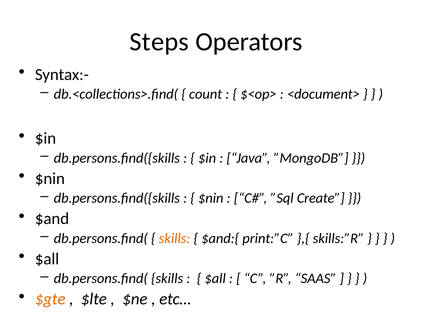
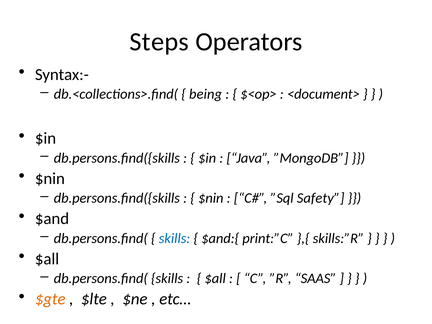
count: count -> being (206, 94)
Create: Create -> Safety (321, 198)
skills colour: orange -> blue (175, 238)
